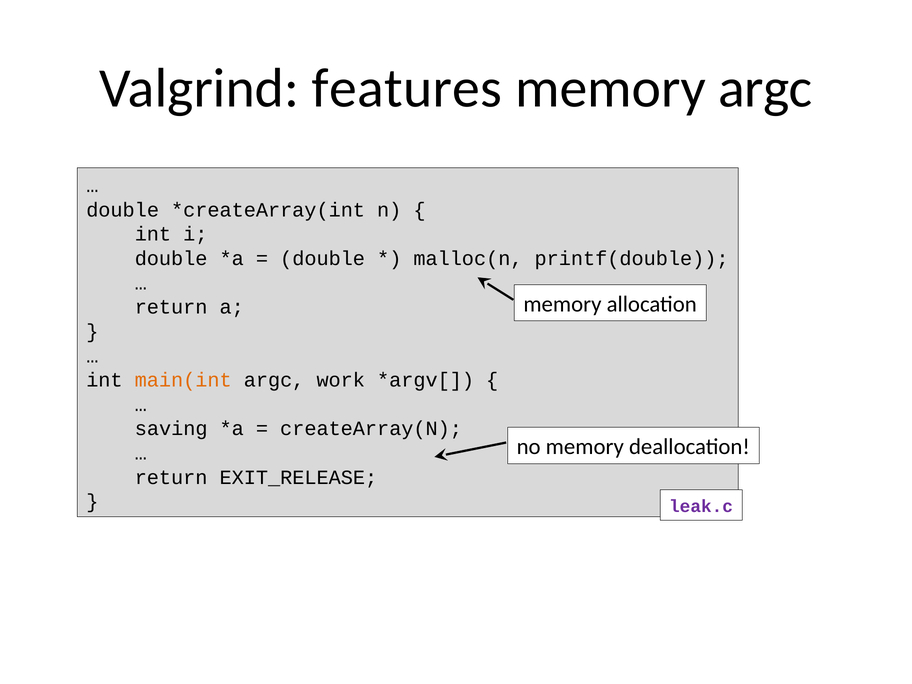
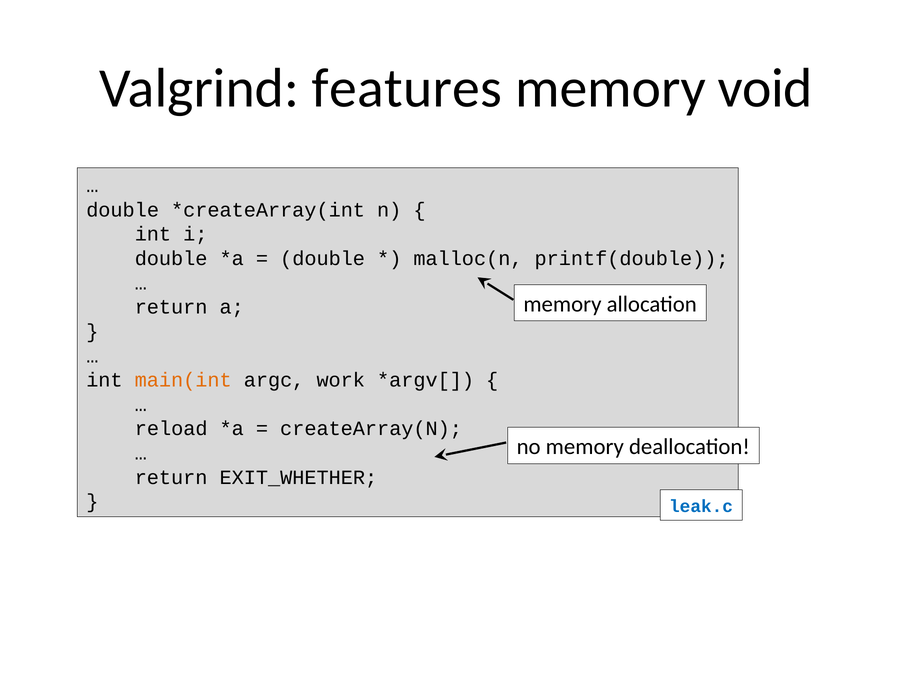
memory argc: argc -> void (765, 88)
saving: saving -> reload (171, 429)
EXIT_RELEASE: EXIT_RELEASE -> EXIT_WHETHER (298, 477)
leak.c colour: purple -> blue (701, 506)
